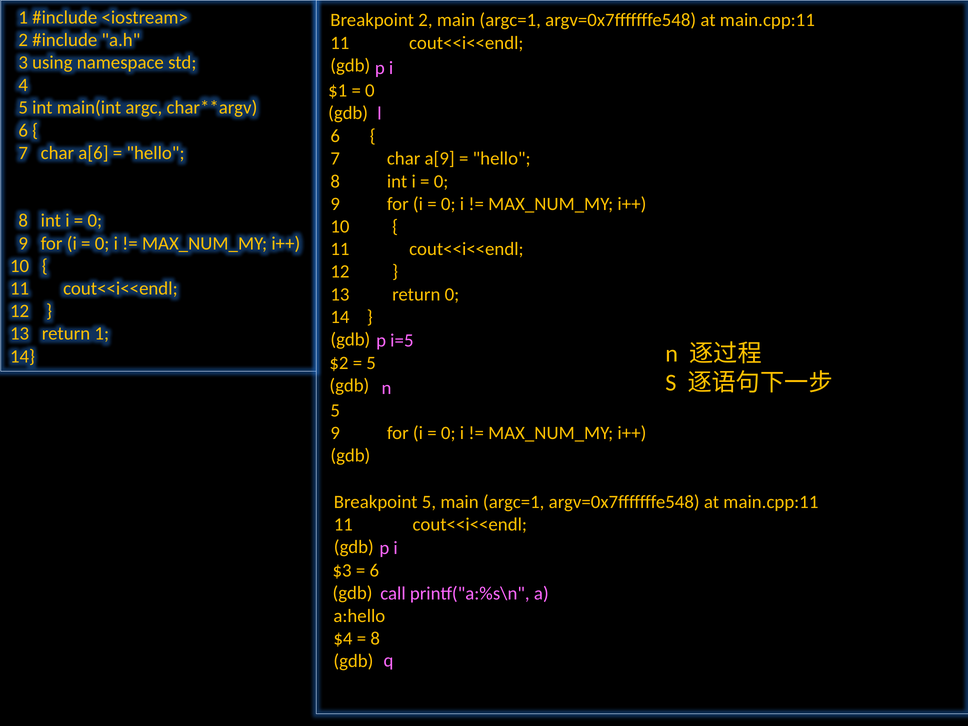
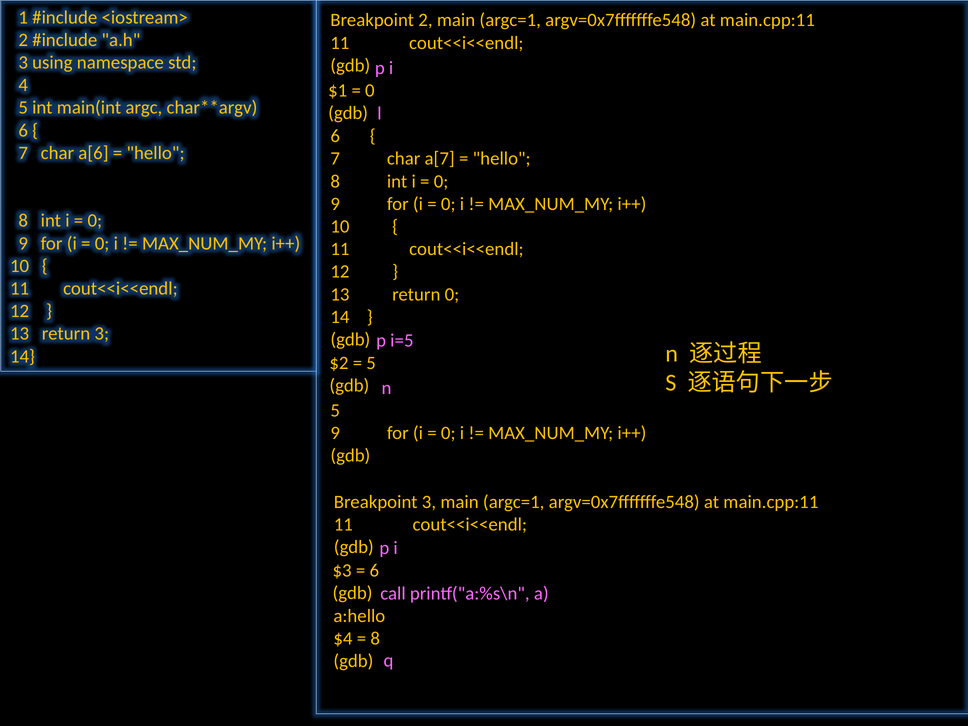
a[9: a[9 -> a[7 (440, 159)
return 1: 1 -> 3 (102, 334)
Breakpoint 5: 5 -> 3 (429, 502)
